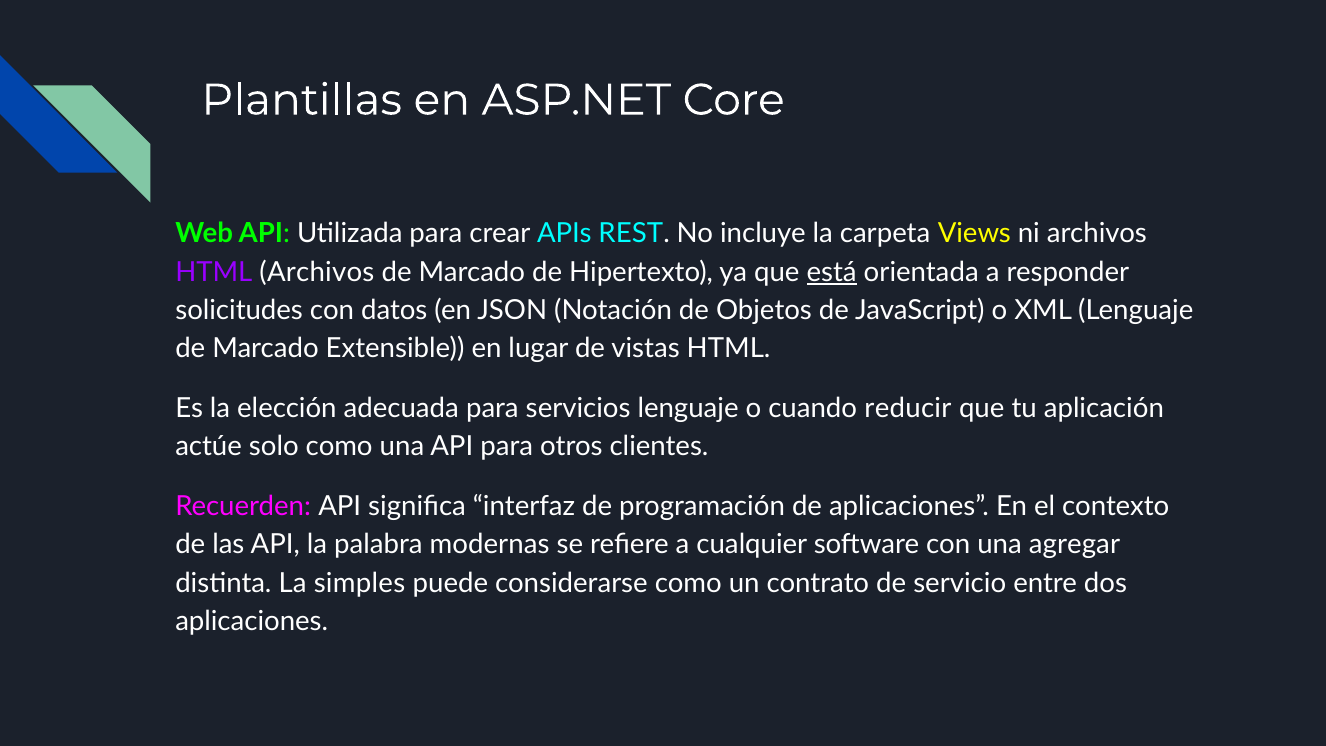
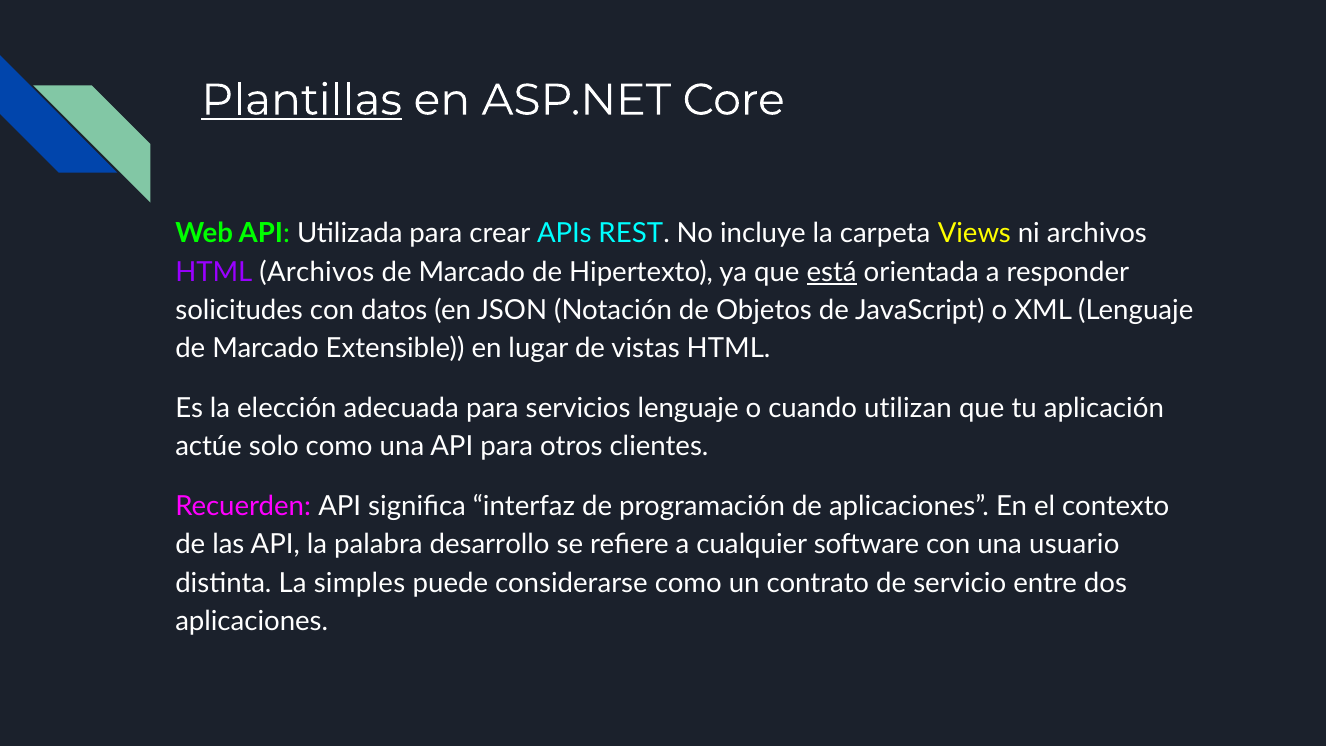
Plantillas underline: none -> present (302, 100)
reducir: reducir -> utilizan (908, 408)
modernas: modernas -> desarrollo (490, 545)
agregar: agregar -> usuario (1074, 545)
